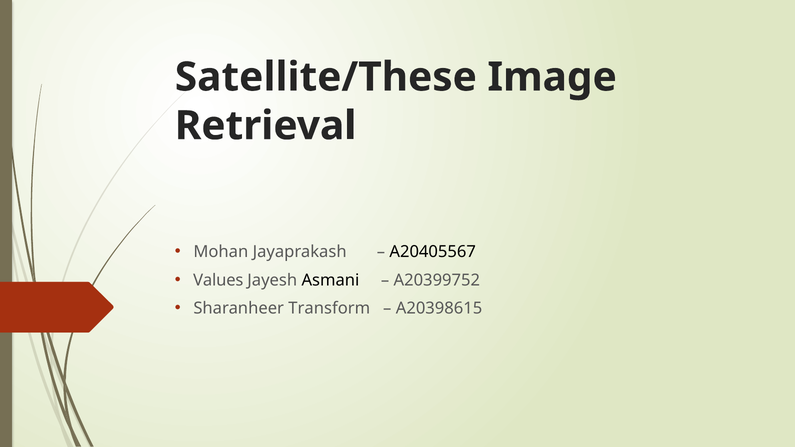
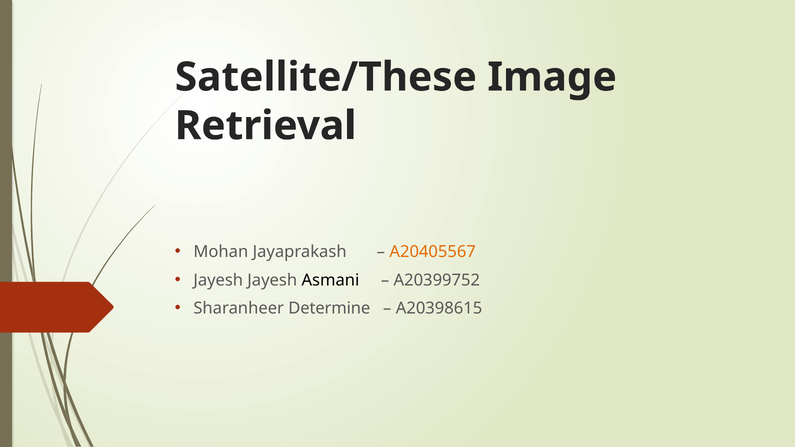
A20405567 colour: black -> orange (433, 252)
Values: Values -> Jayesh (218, 280)
Transform: Transform -> Determine (329, 308)
